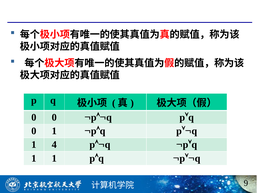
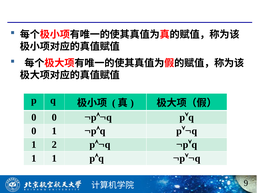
4: 4 -> 2 (54, 144)
